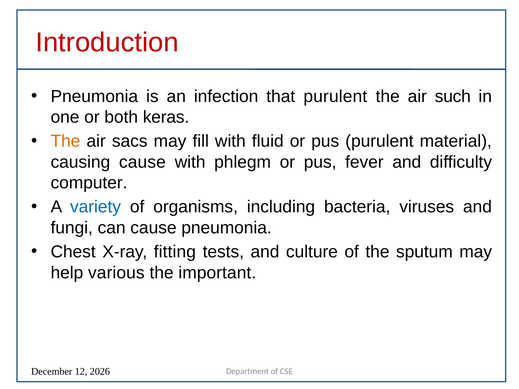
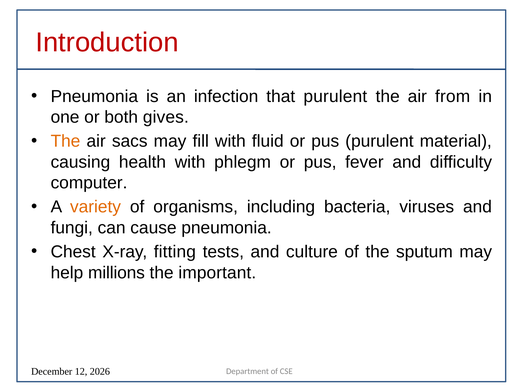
such: such -> from (453, 96)
keras: keras -> gives (166, 117)
causing cause: cause -> health (142, 162)
variety colour: blue -> orange (96, 207)
various: various -> millions (116, 273)
